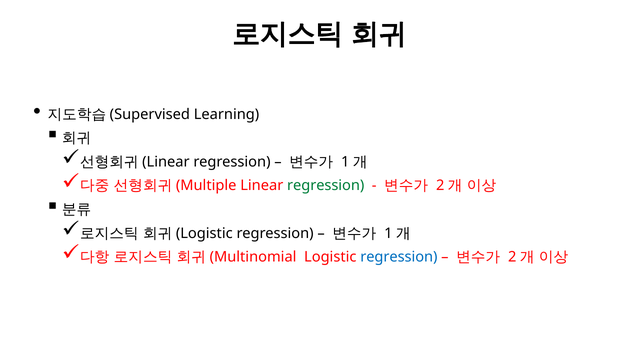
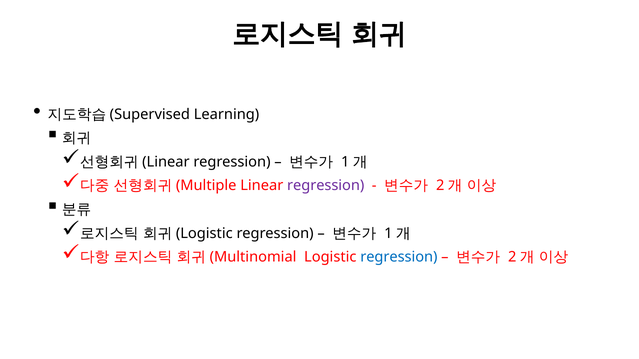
regression colour: green -> purple (326, 186)
